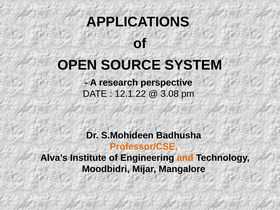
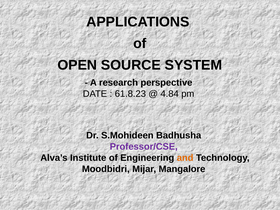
12.1.22: 12.1.22 -> 61.8.23 (130, 94)
3.08: 3.08 -> 4.84 (170, 94)
Professor/CSE colour: orange -> purple (144, 147)
